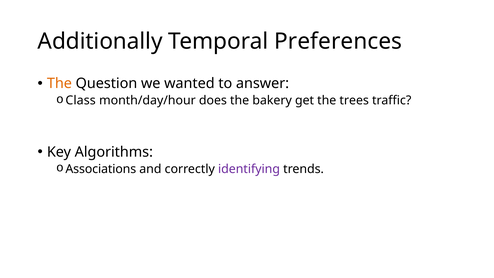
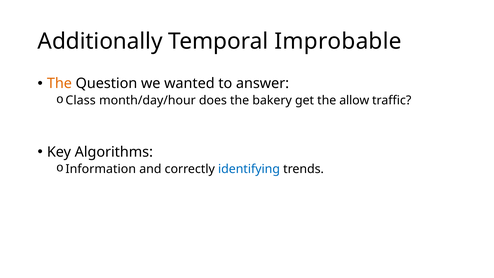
Preferences: Preferences -> Improbable (338, 41)
trees: trees -> allow (354, 101)
Associations: Associations -> Information (101, 169)
identifying colour: purple -> blue (249, 169)
